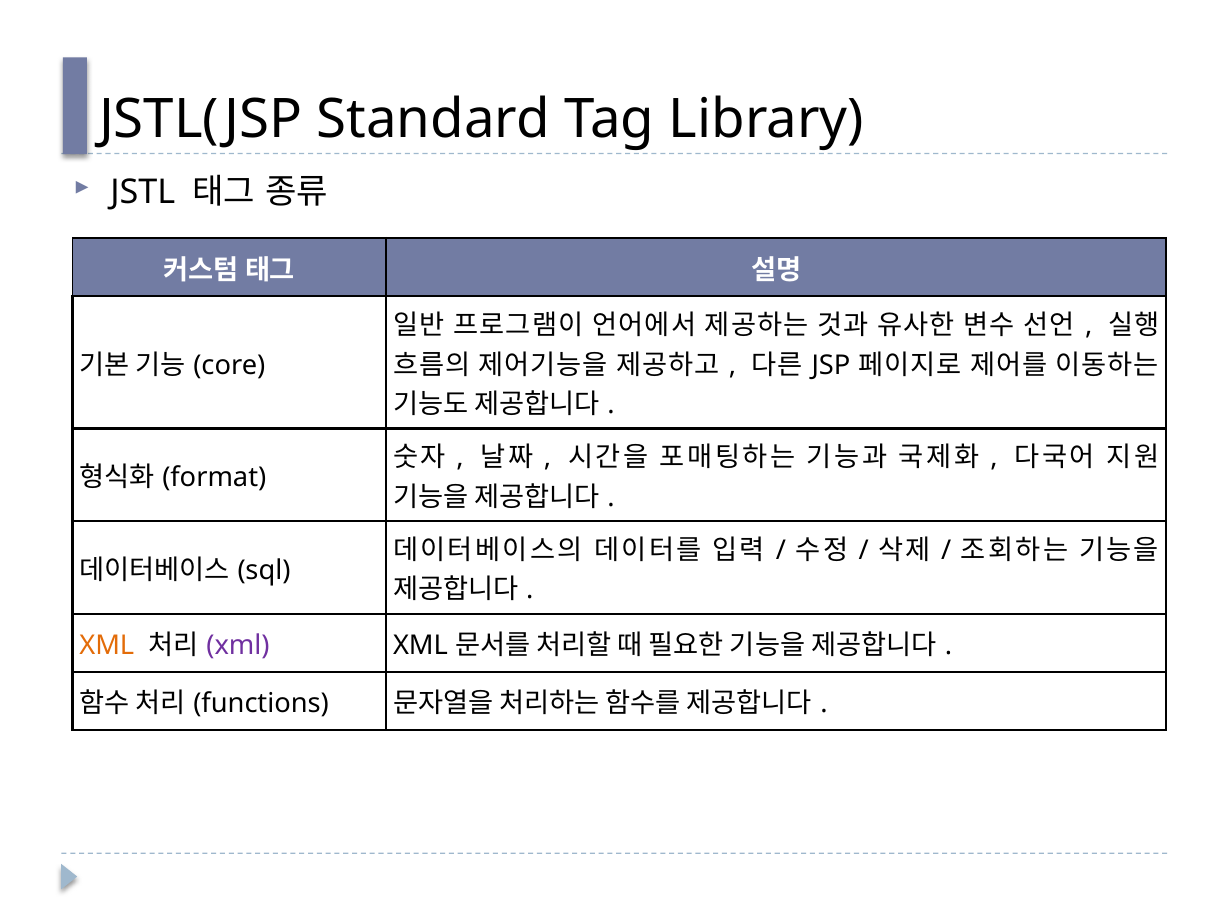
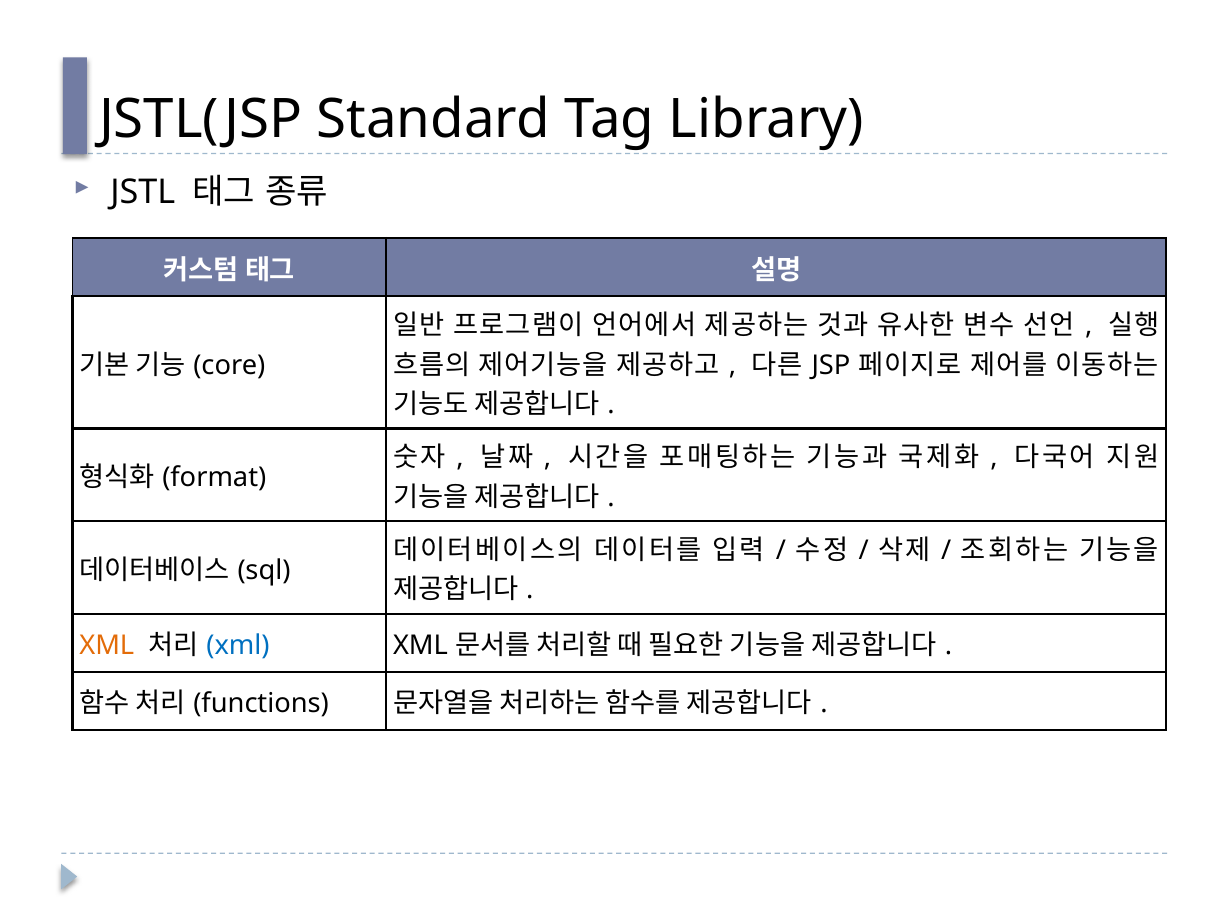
xml colour: purple -> blue (238, 646)
